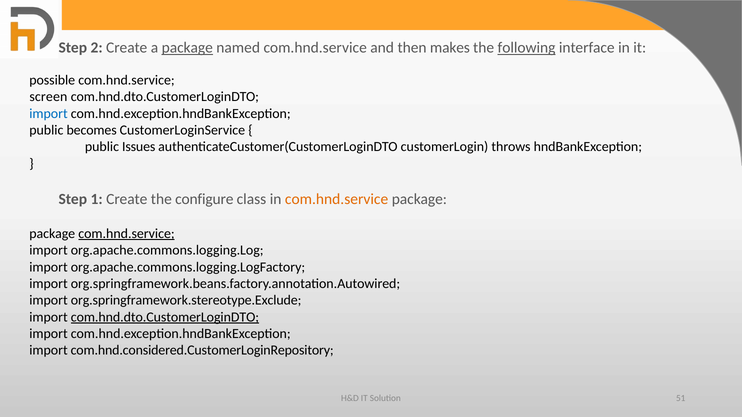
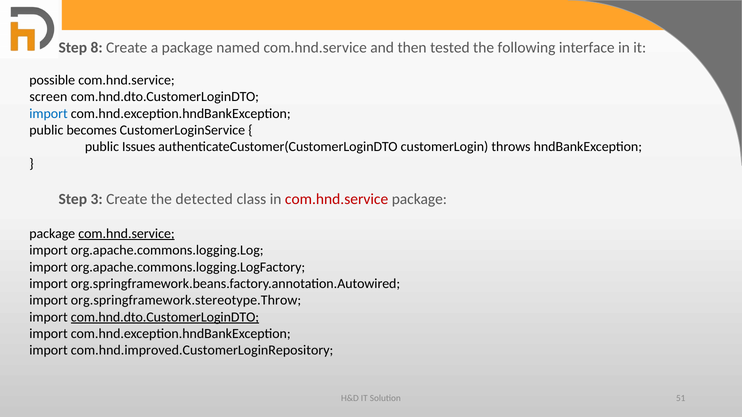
2: 2 -> 8 (97, 48)
package underline: present -> none (187, 48)
makes: makes -> tested (450, 48)
following underline: present -> none (527, 48)
1: 1 -> 3 (97, 199)
configure: configure -> detected (204, 199)
com.hnd.service colour: orange -> red (337, 199)
org.springframework.stereotype.Exclude: org.springframework.stereotype.Exclude -> org.springframework.stereotype.Throw (186, 301)
com.hnd.considered.CustomerLoginRepository: com.hnd.considered.CustomerLoginRepository -> com.hnd.improved.CustomerLoginRepository (202, 351)
